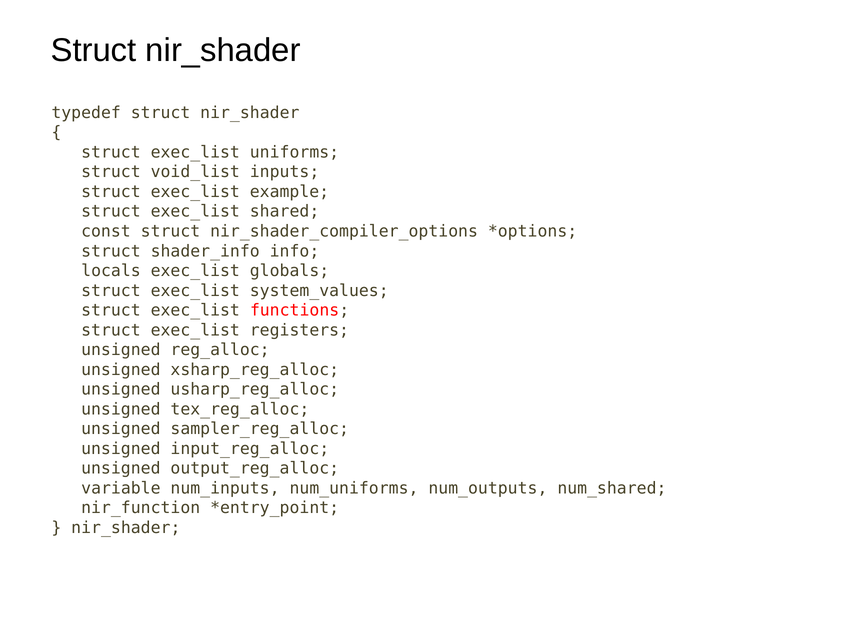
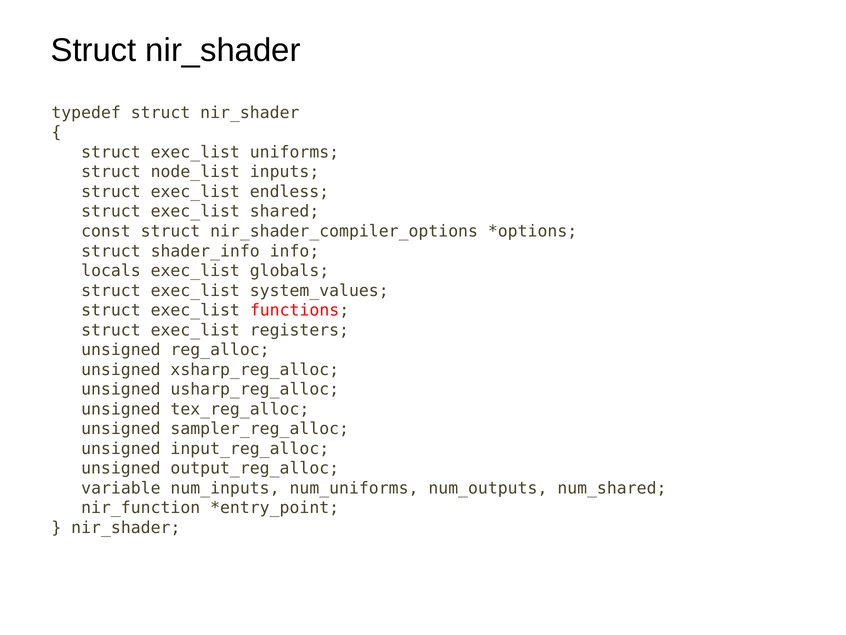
void_list: void_list -> node_list (195, 172)
example: example -> endless (289, 192)
